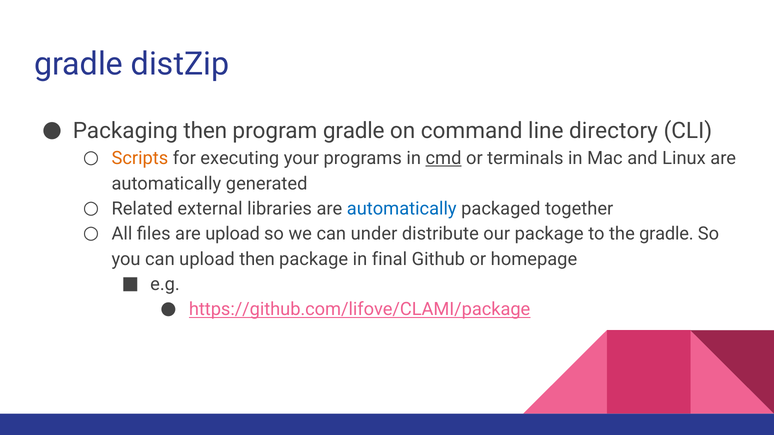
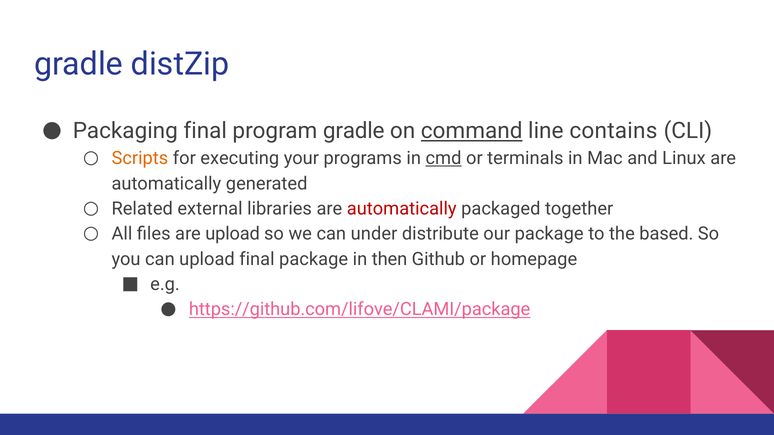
Packaging then: then -> final (205, 131)
command underline: none -> present (472, 131)
directory: directory -> contains (613, 131)
automatically colour: blue -> red (402, 209)
the gradle: gradle -> based (666, 234)
upload then: then -> final (257, 259)
final: final -> then (390, 259)
